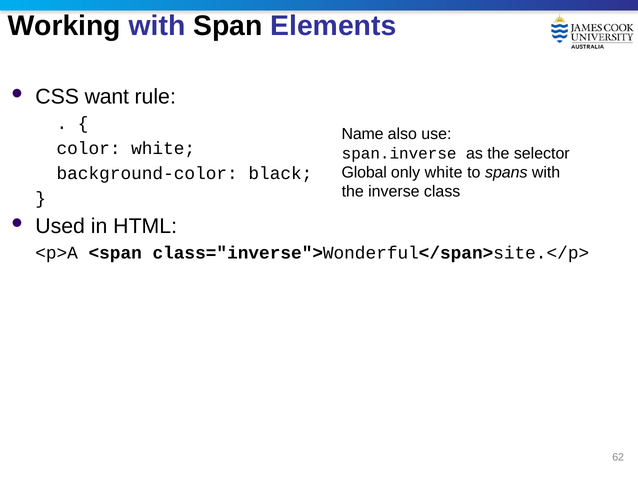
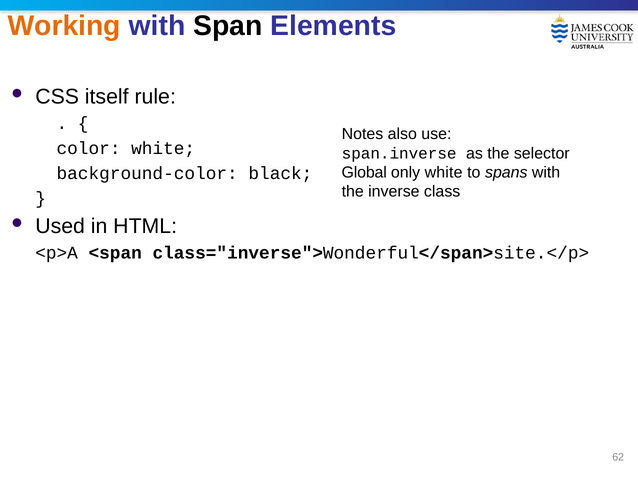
Working colour: black -> orange (64, 26)
want: want -> itself (107, 97)
Name: Name -> Notes (362, 134)
